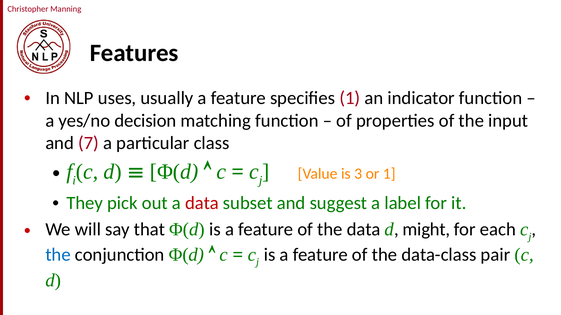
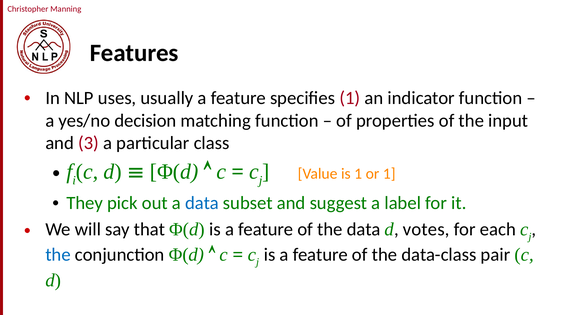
7: 7 -> 3 (89, 143)
is 3: 3 -> 1 (358, 174)
data colour: red -> blue (202, 204)
might: might -> votes (426, 230)
